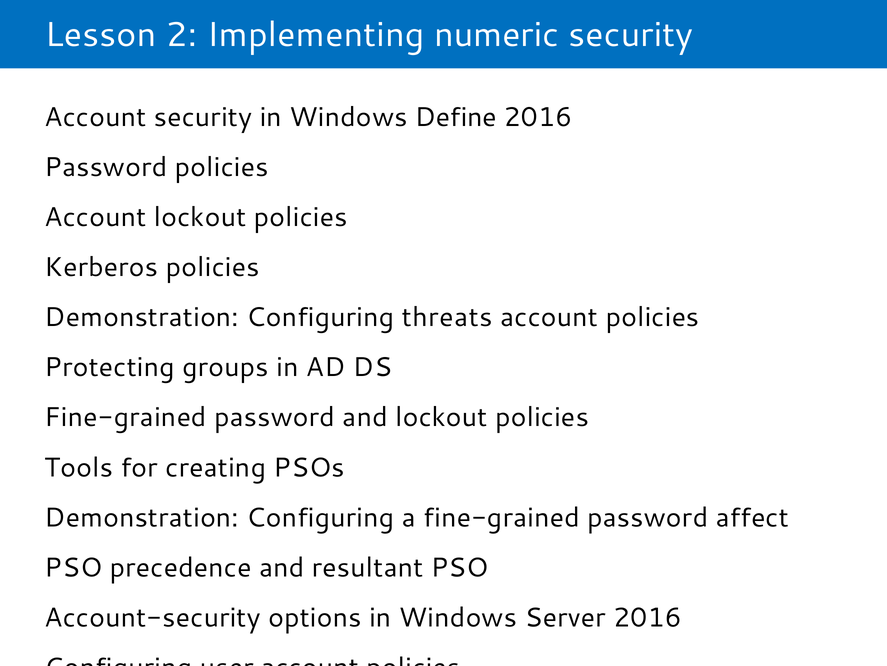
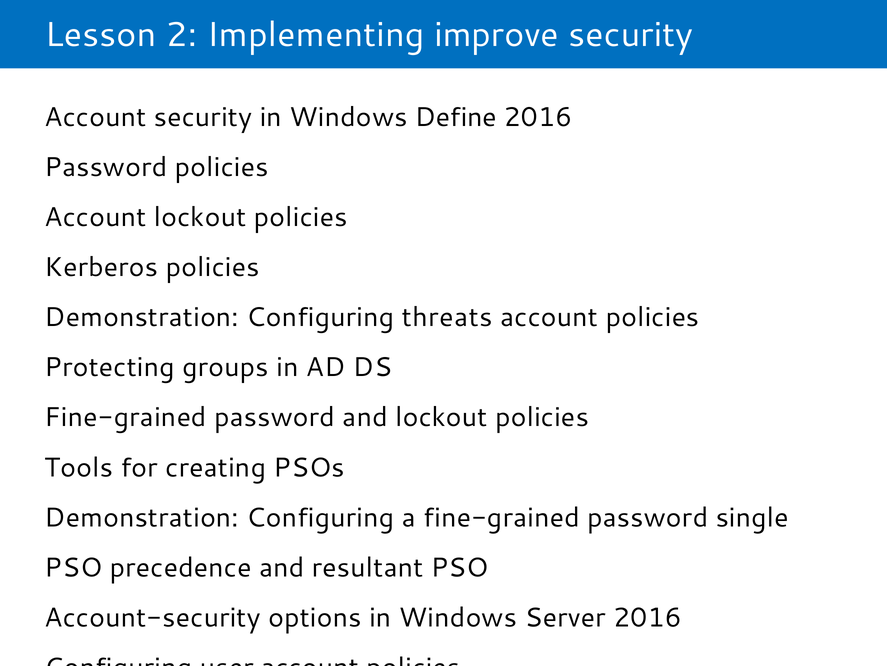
numeric: numeric -> improve (497, 35)
affect: affect -> single (752, 517)
